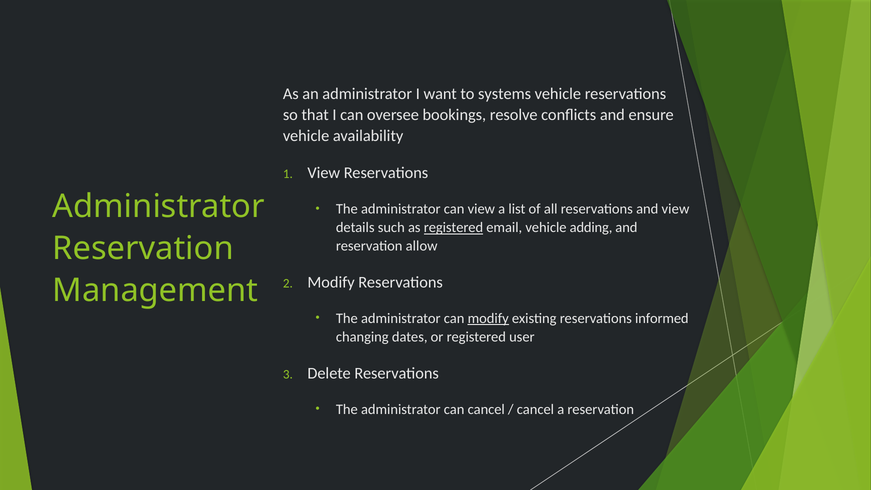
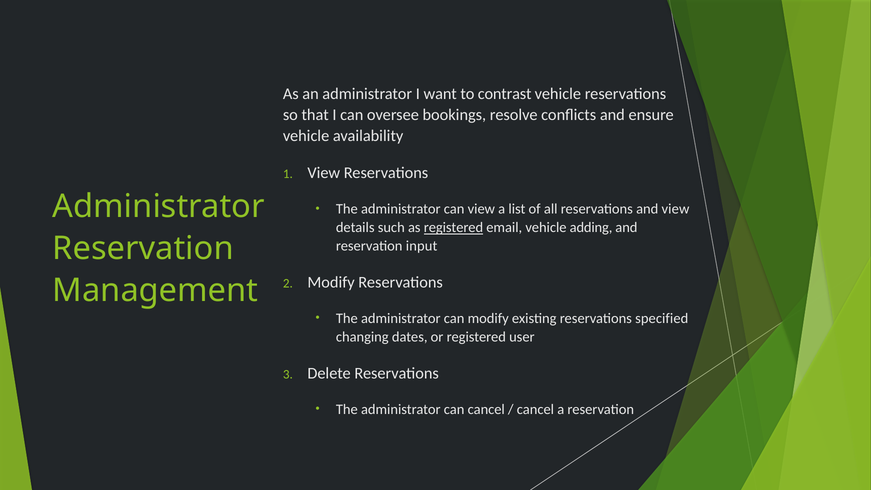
systems: systems -> contrast (505, 94)
allow: allow -> input (422, 246)
modify underline: present -> none (488, 318)
informed: informed -> specified (662, 318)
